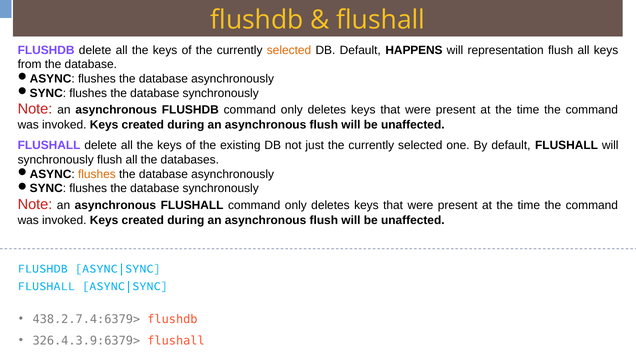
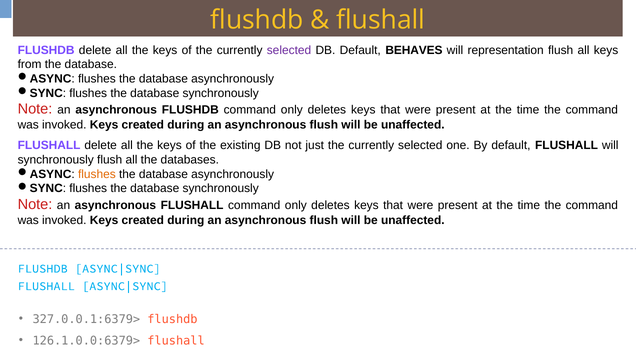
selected colour: orange -> purple (289, 50)
HAPPENS: HAPPENS -> BEHAVES (414, 50)
438.2.7.4:6379>: 438.2.7.4:6379> -> 327.0.0.1:6379> (86, 319)
326.4.3.9:6379>: 326.4.3.9:6379> -> 126.1.0.0:6379> (86, 340)
